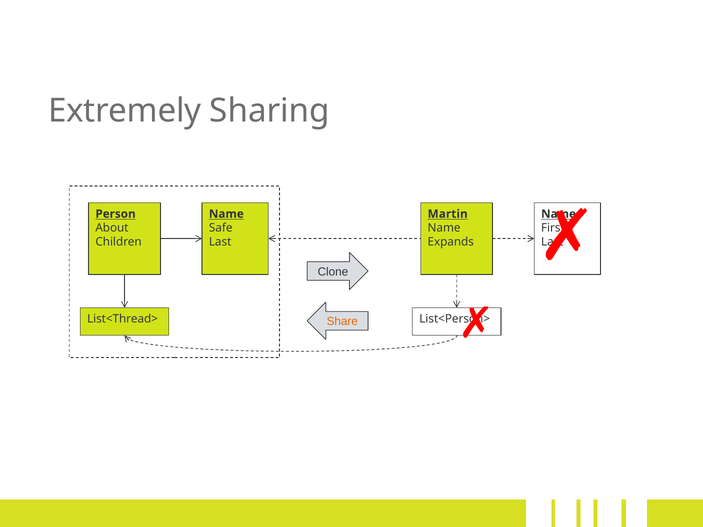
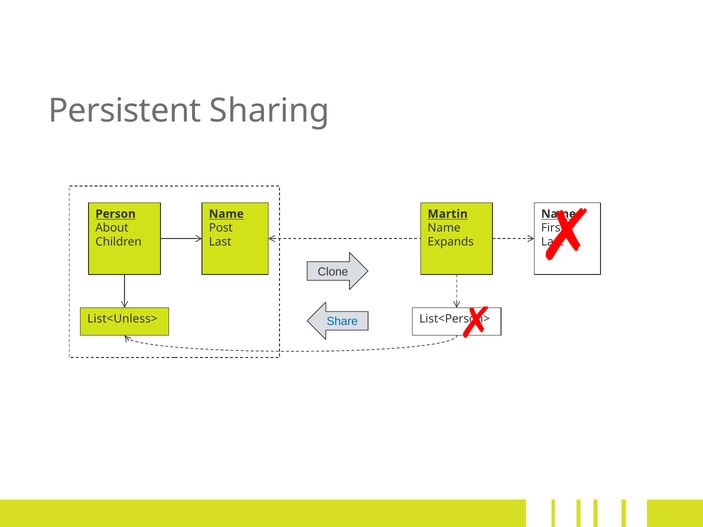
Extremely: Extremely -> Persistent (125, 111)
Safe: Safe -> Post (221, 228)
List<Thread>: List<Thread> -> List<Unless> (122, 319)
Share colour: orange -> blue (342, 322)
